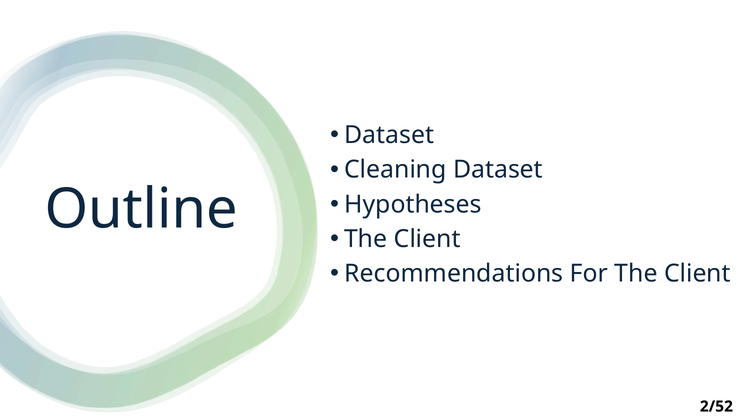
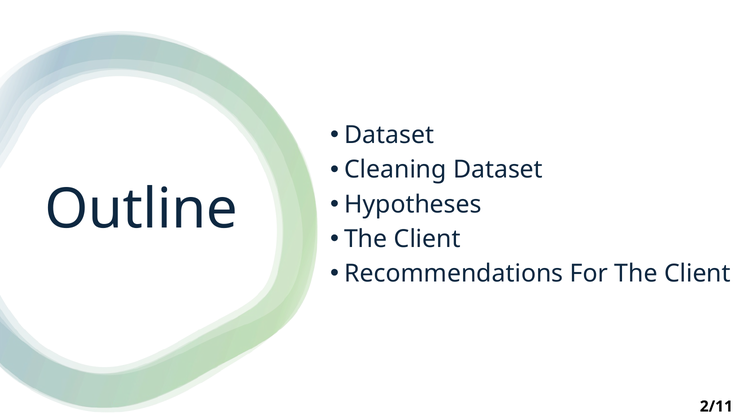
2/52: 2/52 -> 2/11 (716, 407)
